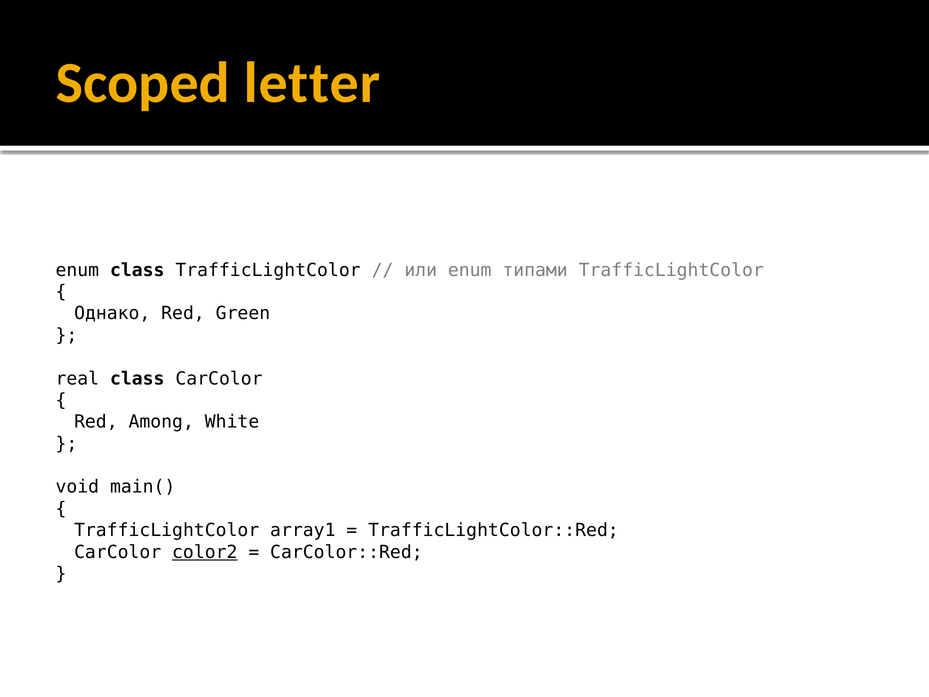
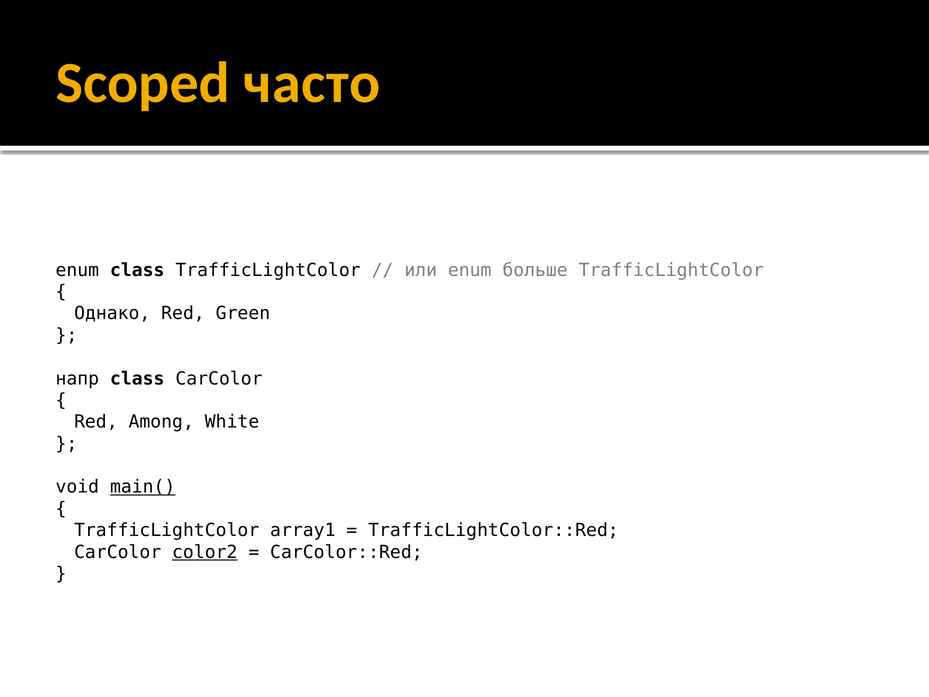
letter: letter -> часто (312, 83)
типами: типами -> больше (535, 270)
real: real -> напр (77, 378)
main( underline: none -> present (143, 487)
